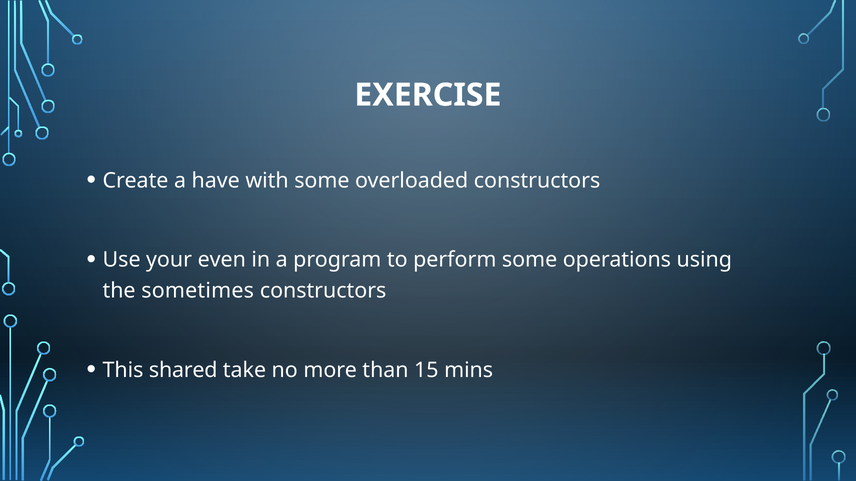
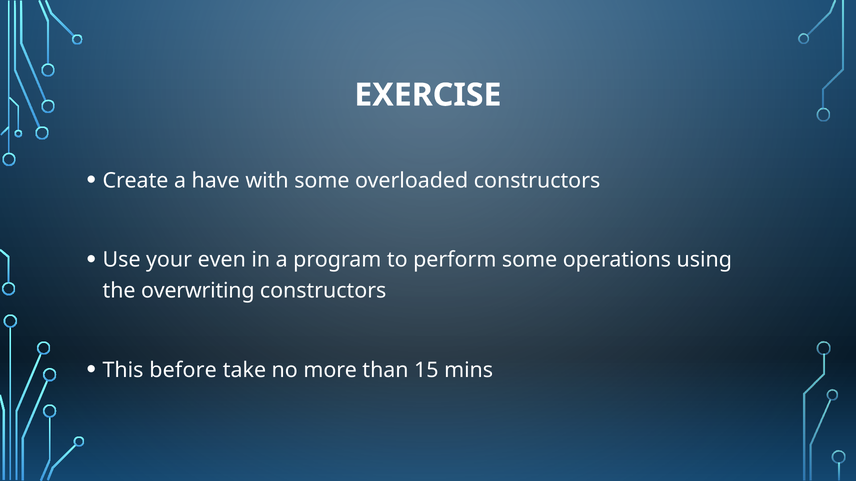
sometimes: sometimes -> overwriting (198, 291)
shared: shared -> before (183, 370)
